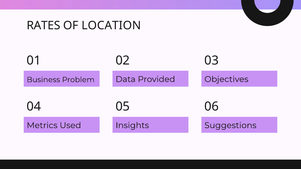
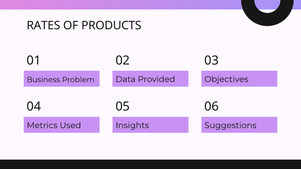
LOCATION: LOCATION -> PRODUCTS (111, 26)
